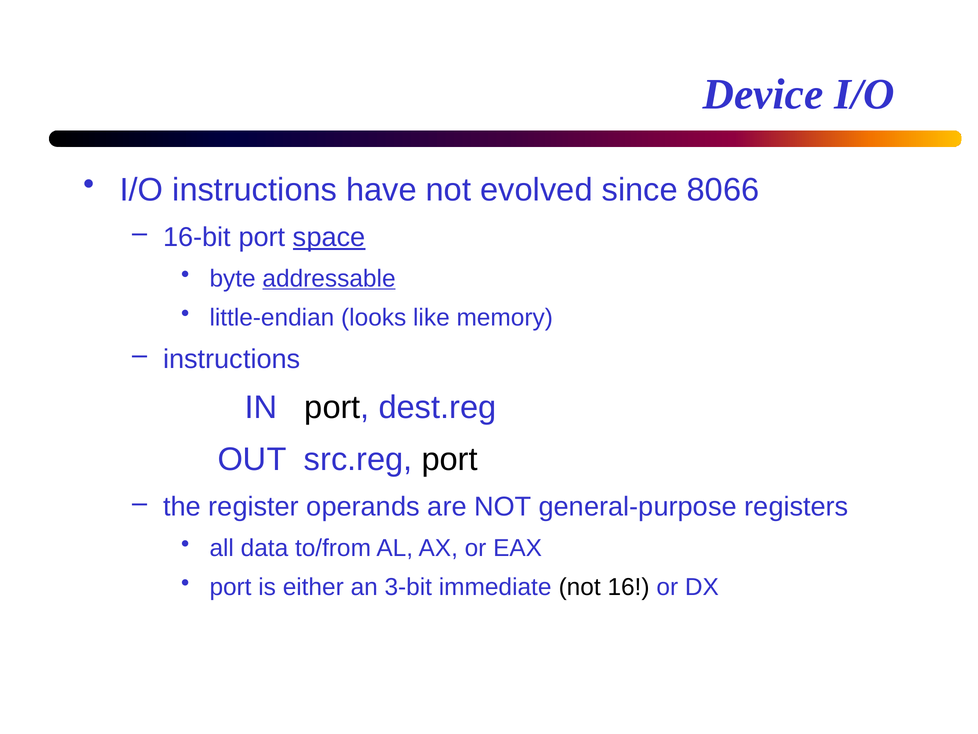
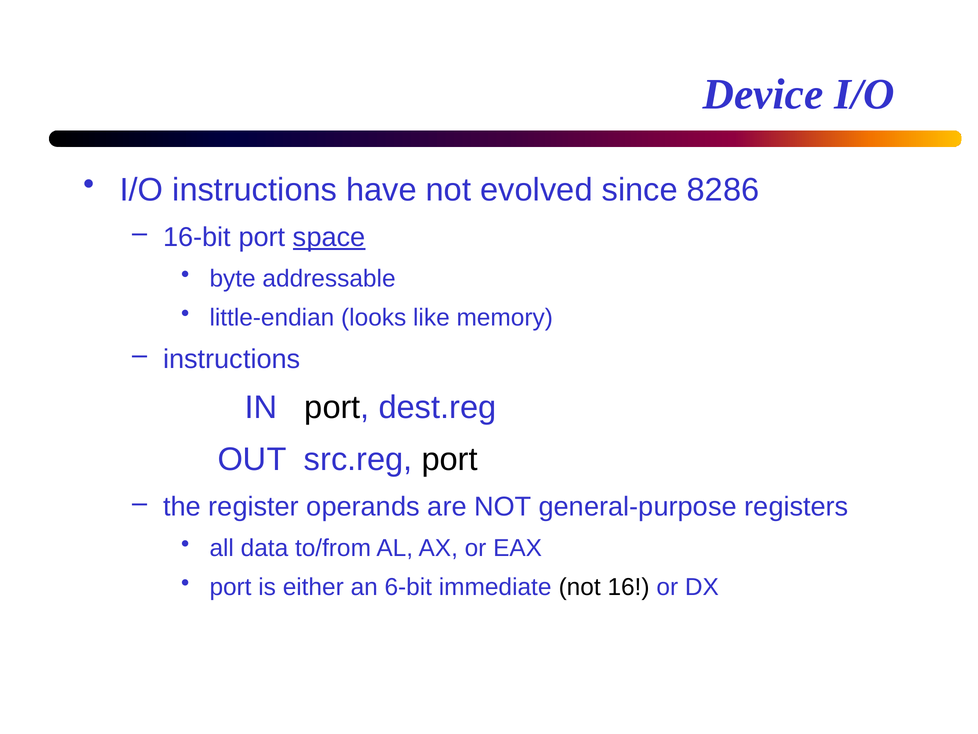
8066: 8066 -> 8286 (723, 190)
addressable underline: present -> none (329, 278)
3-bit: 3-bit -> 6-bit (408, 587)
